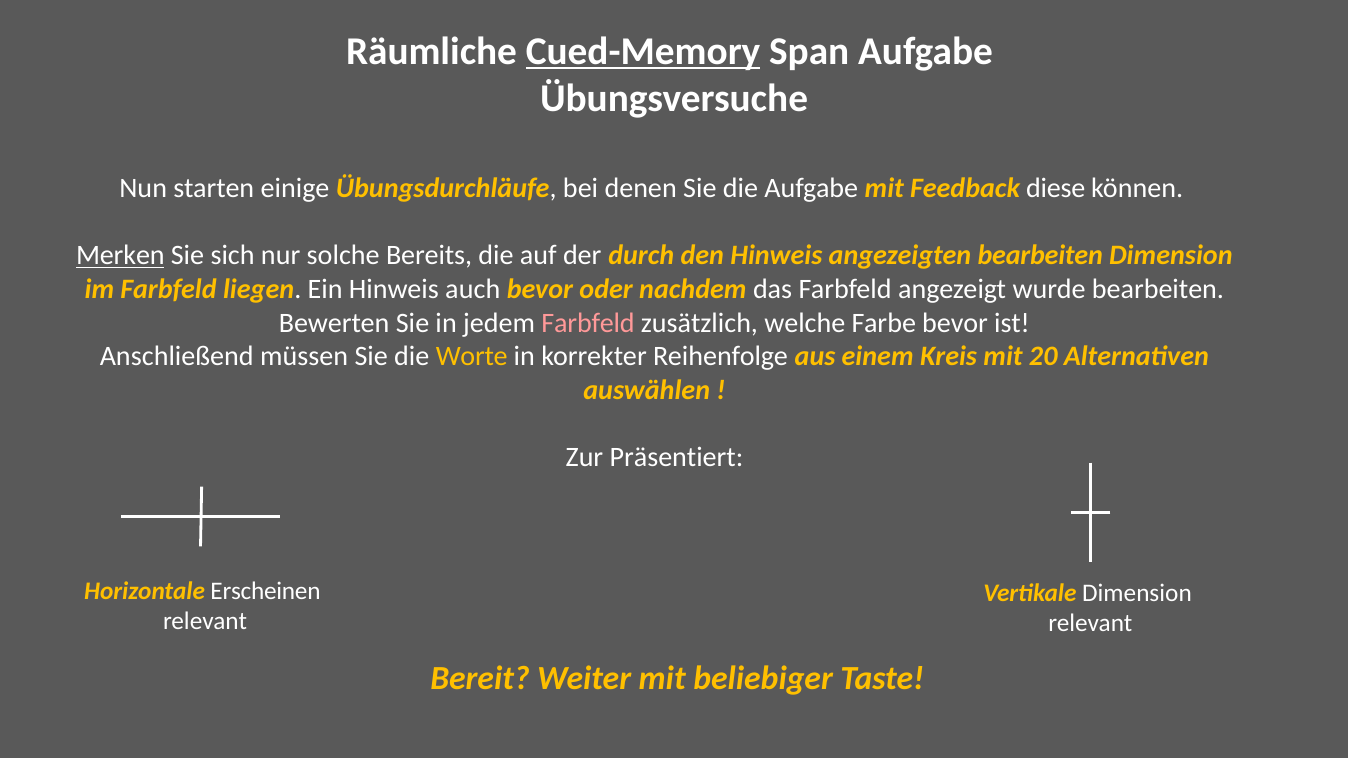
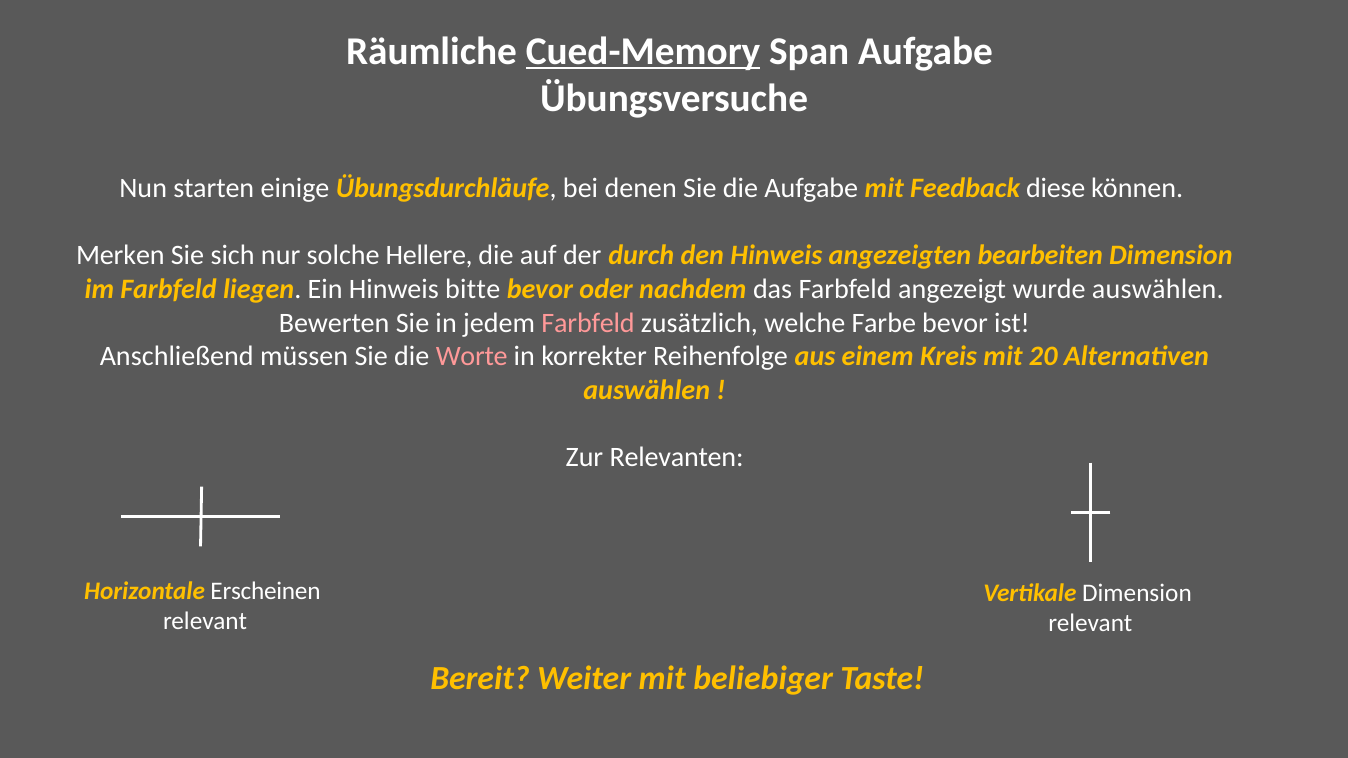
Merken underline: present -> none (120, 255)
Bereits: Bereits -> Hellere (429, 255)
auch: auch -> bitte (473, 289)
wurde bearbeiten: bearbeiten -> auswählen (1158, 289)
Worte colour: yellow -> pink (472, 357)
Präsentiert: Präsentiert -> Relevanten (677, 458)
